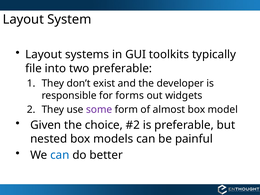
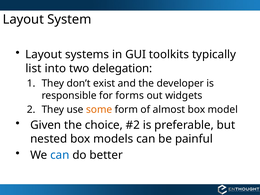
file: file -> list (33, 68)
two preferable: preferable -> delegation (122, 68)
some colour: purple -> orange (99, 110)
